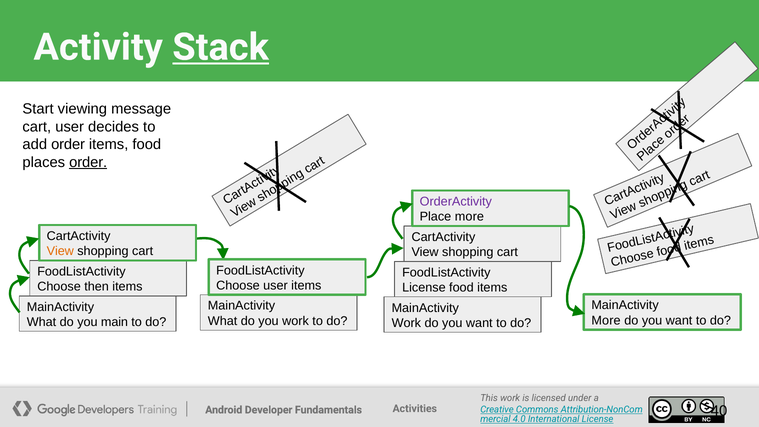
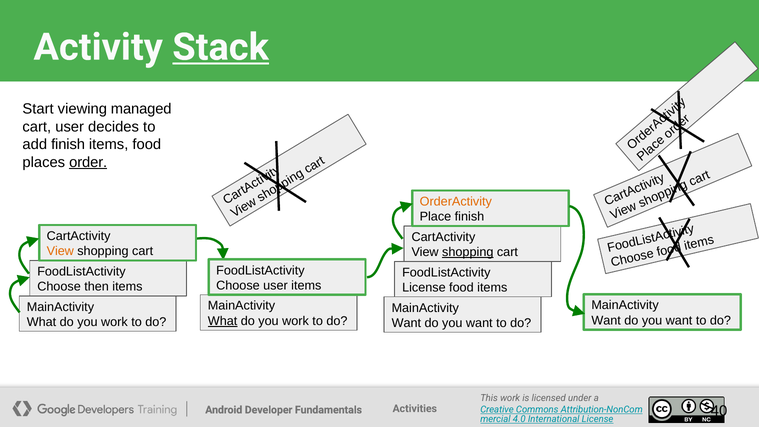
message: message -> managed (141, 109)
add order: order -> finish (68, 144)
OrderActivity colour: purple -> orange (456, 202)
Place more: more -> finish (469, 217)
shopping underline: none -> present (468, 252)
More: More -> Want (606, 320)
What underline: none -> present (223, 321)
main: main -> work (114, 322)
Work: Work -> Want (406, 323)
